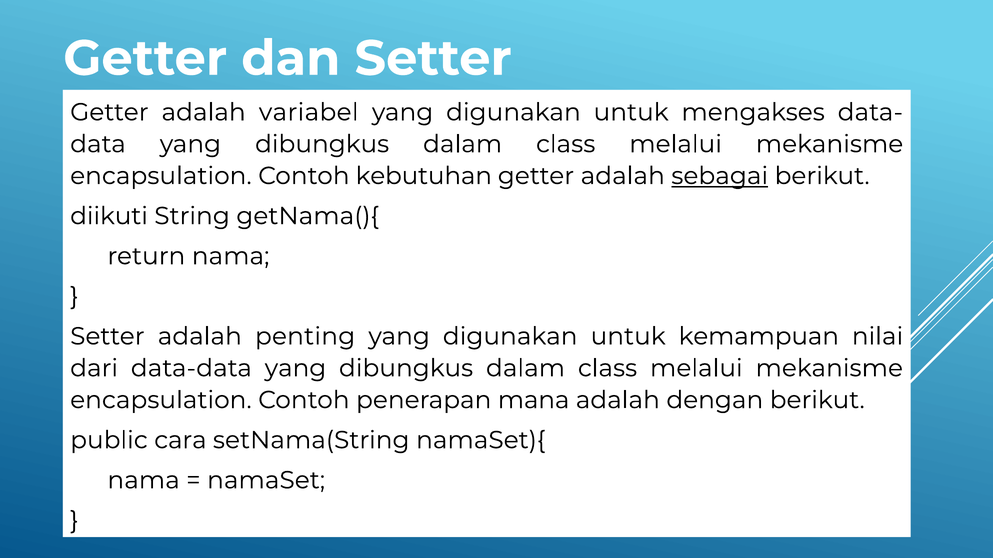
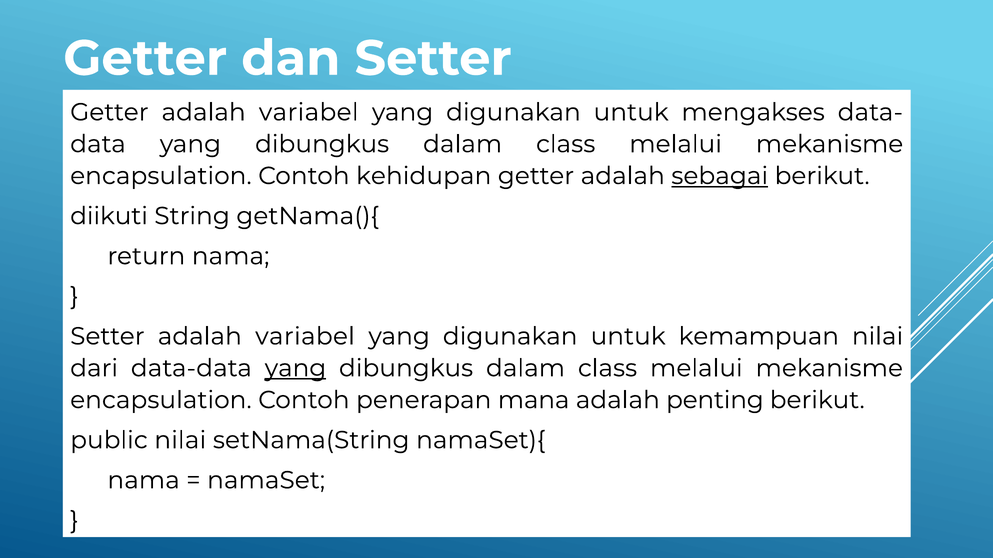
kebutuhan: kebutuhan -> kehidupan (424, 176)
Setter adalah penting: penting -> variabel (305, 337)
yang underline: none -> present (295, 369)
dengan: dengan -> penting (715, 400)
public cara: cara -> nilai (180, 441)
